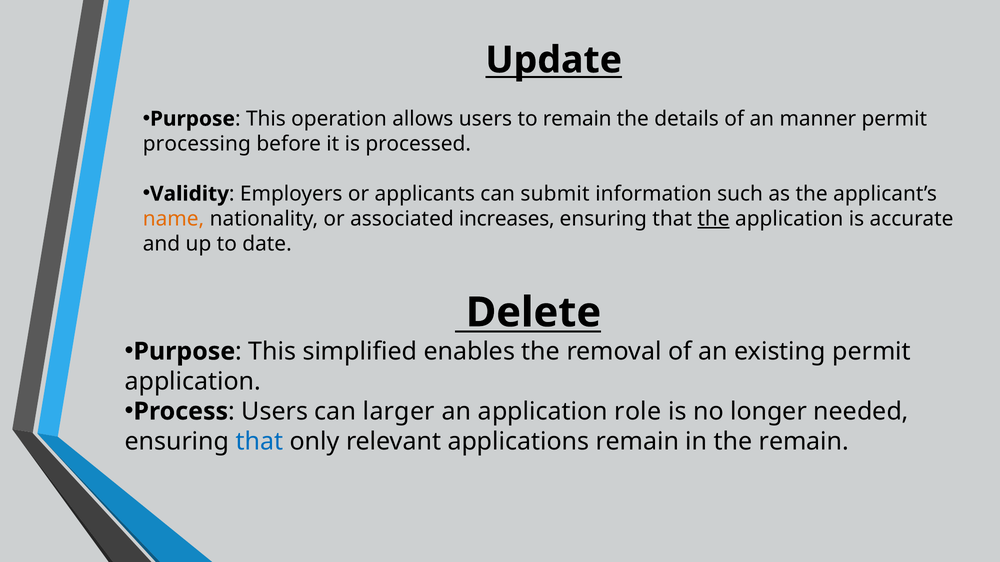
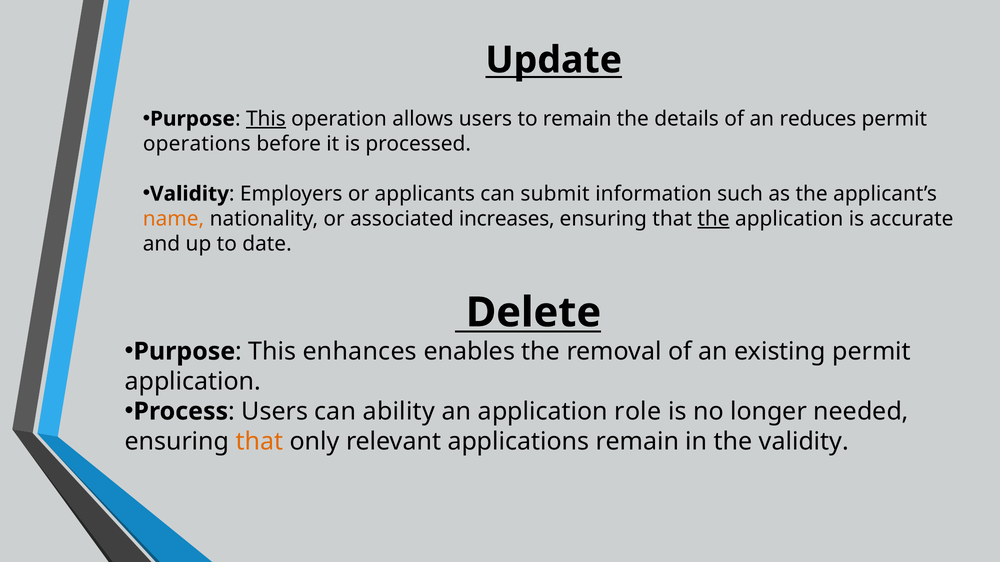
This underline: none -> present (266, 119)
manner: manner -> reduces (818, 119)
processing: processing -> operations (197, 144)
simplified: simplified -> enhances (360, 352)
larger: larger -> ability (399, 412)
that colour: blue -> orange (259, 442)
the remain: remain -> validity (804, 442)
